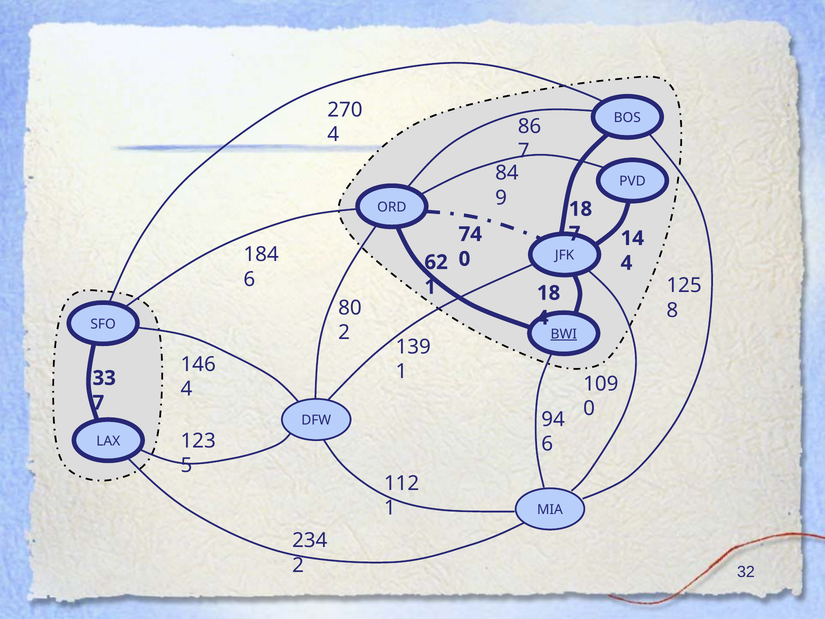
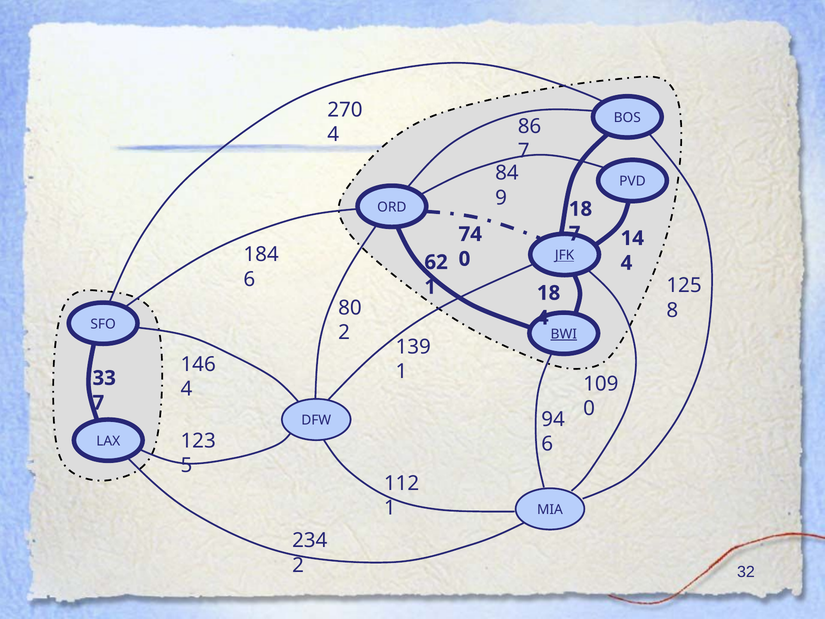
JFK underline: none -> present (565, 255)
